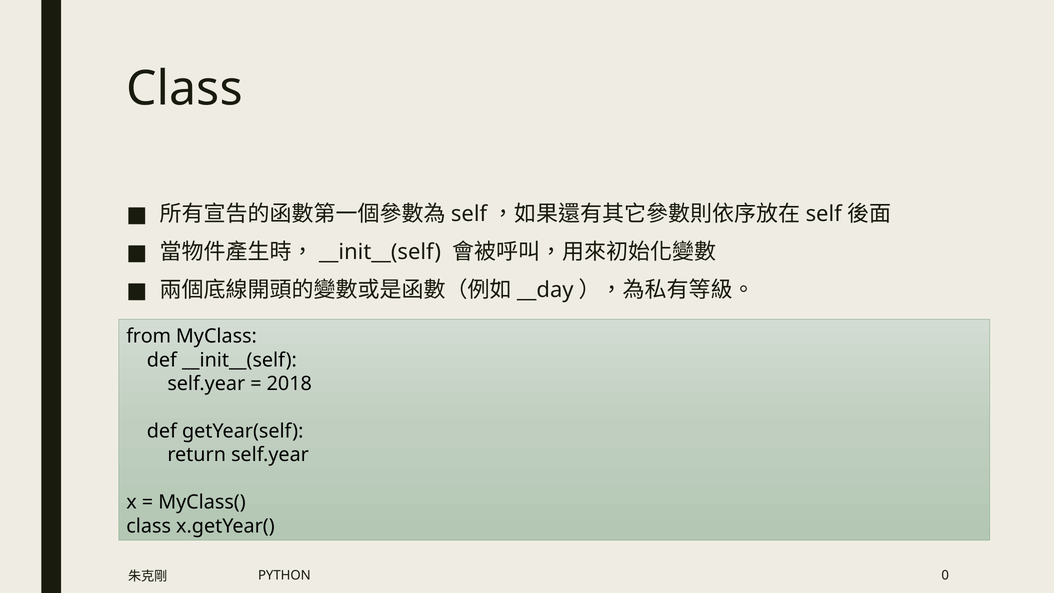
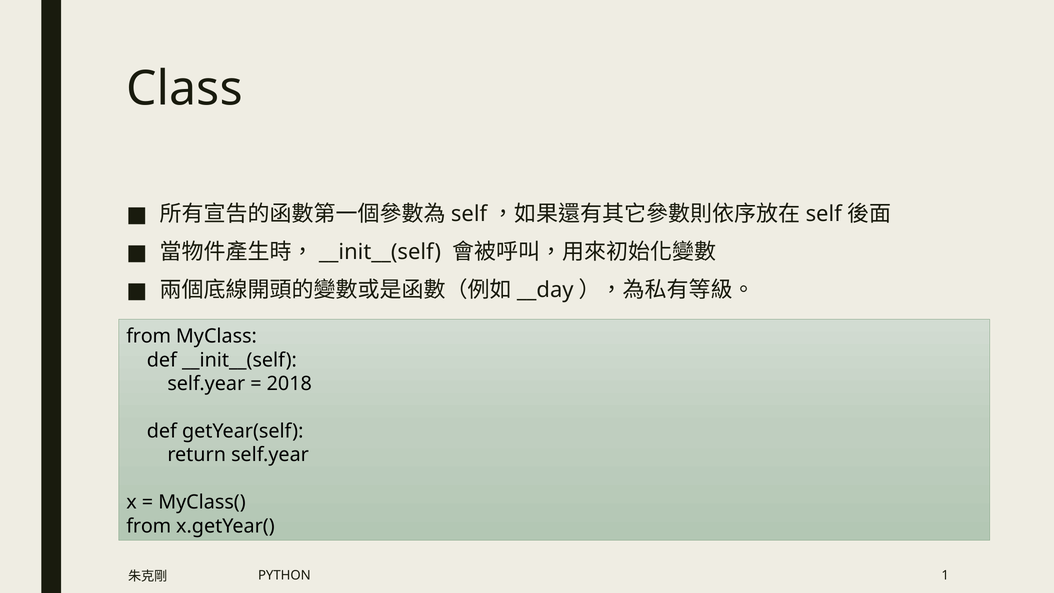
class: class -> from (149, 526)
0: 0 -> 1 (945, 575)
